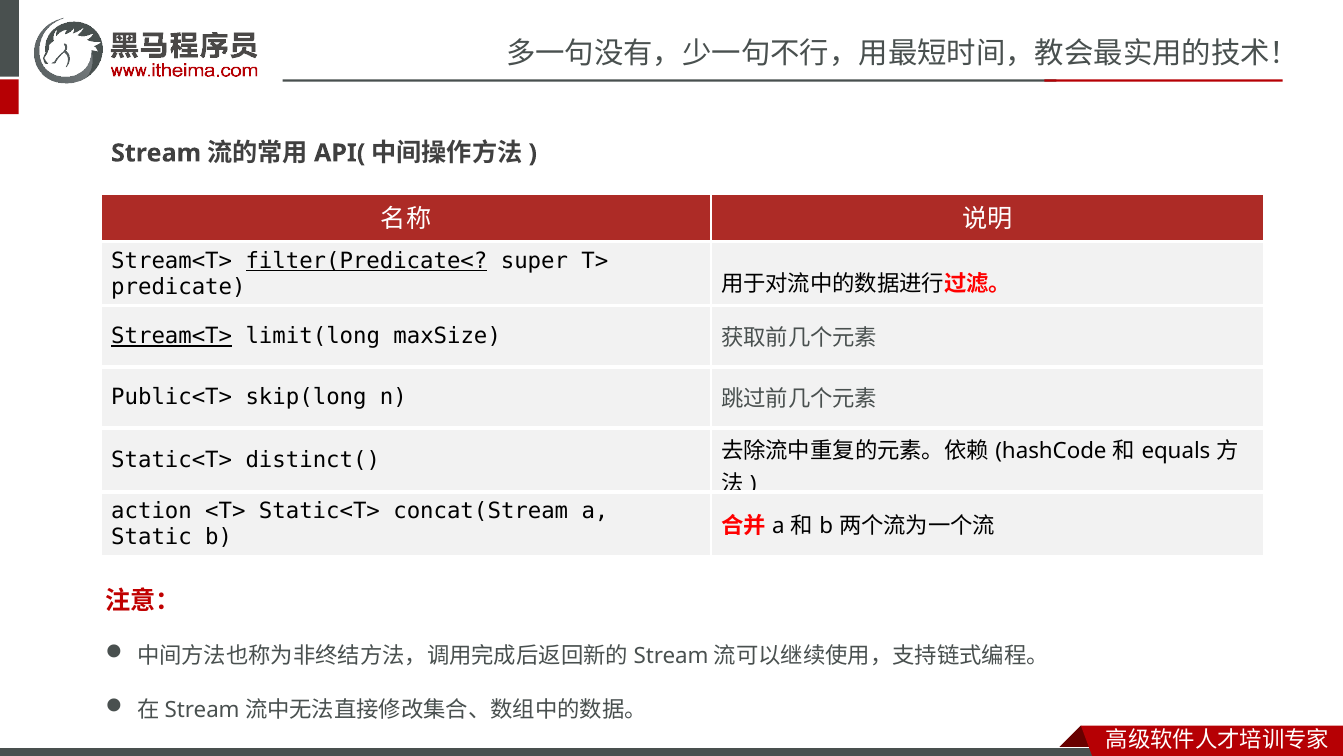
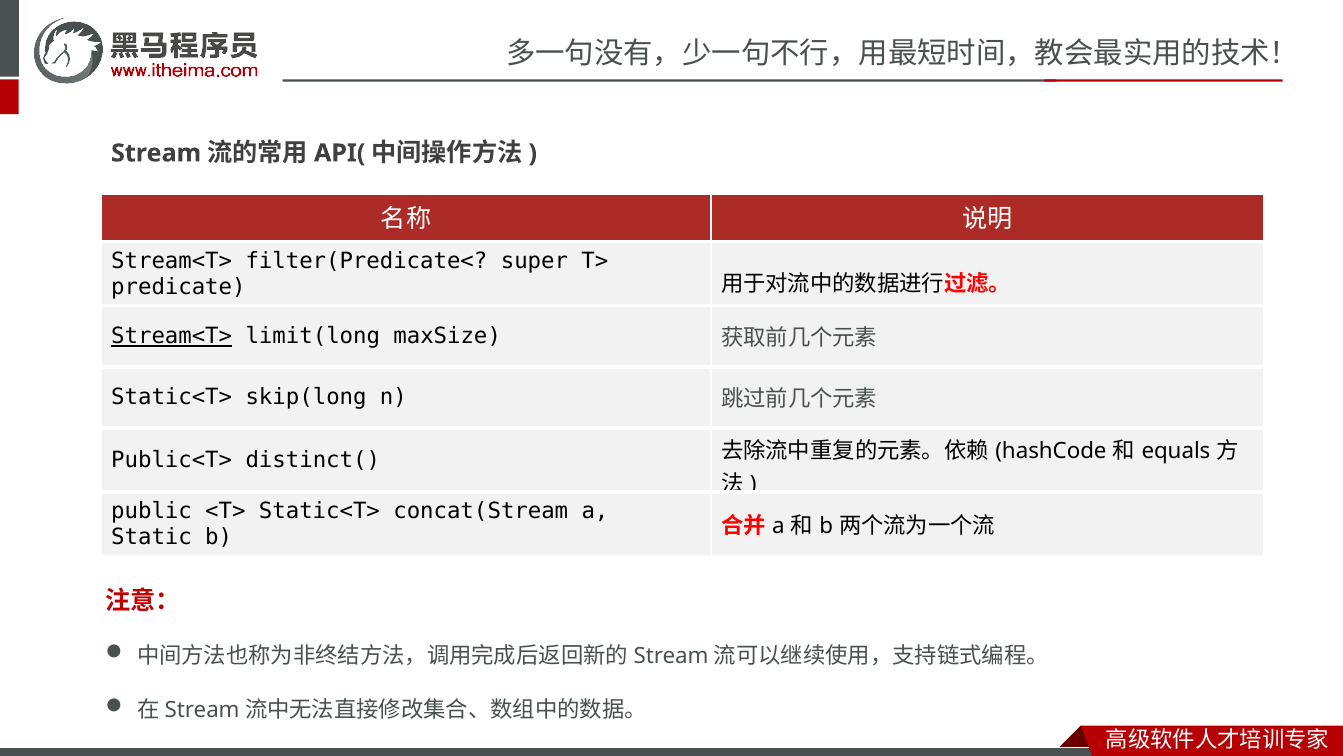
filter(Predicate< underline: present -> none (366, 261)
Public<T>: Public<T> -> Static<T> (172, 397)
Static<T>: Static<T> -> Public<T> (172, 460)
action: action -> public (152, 511)
